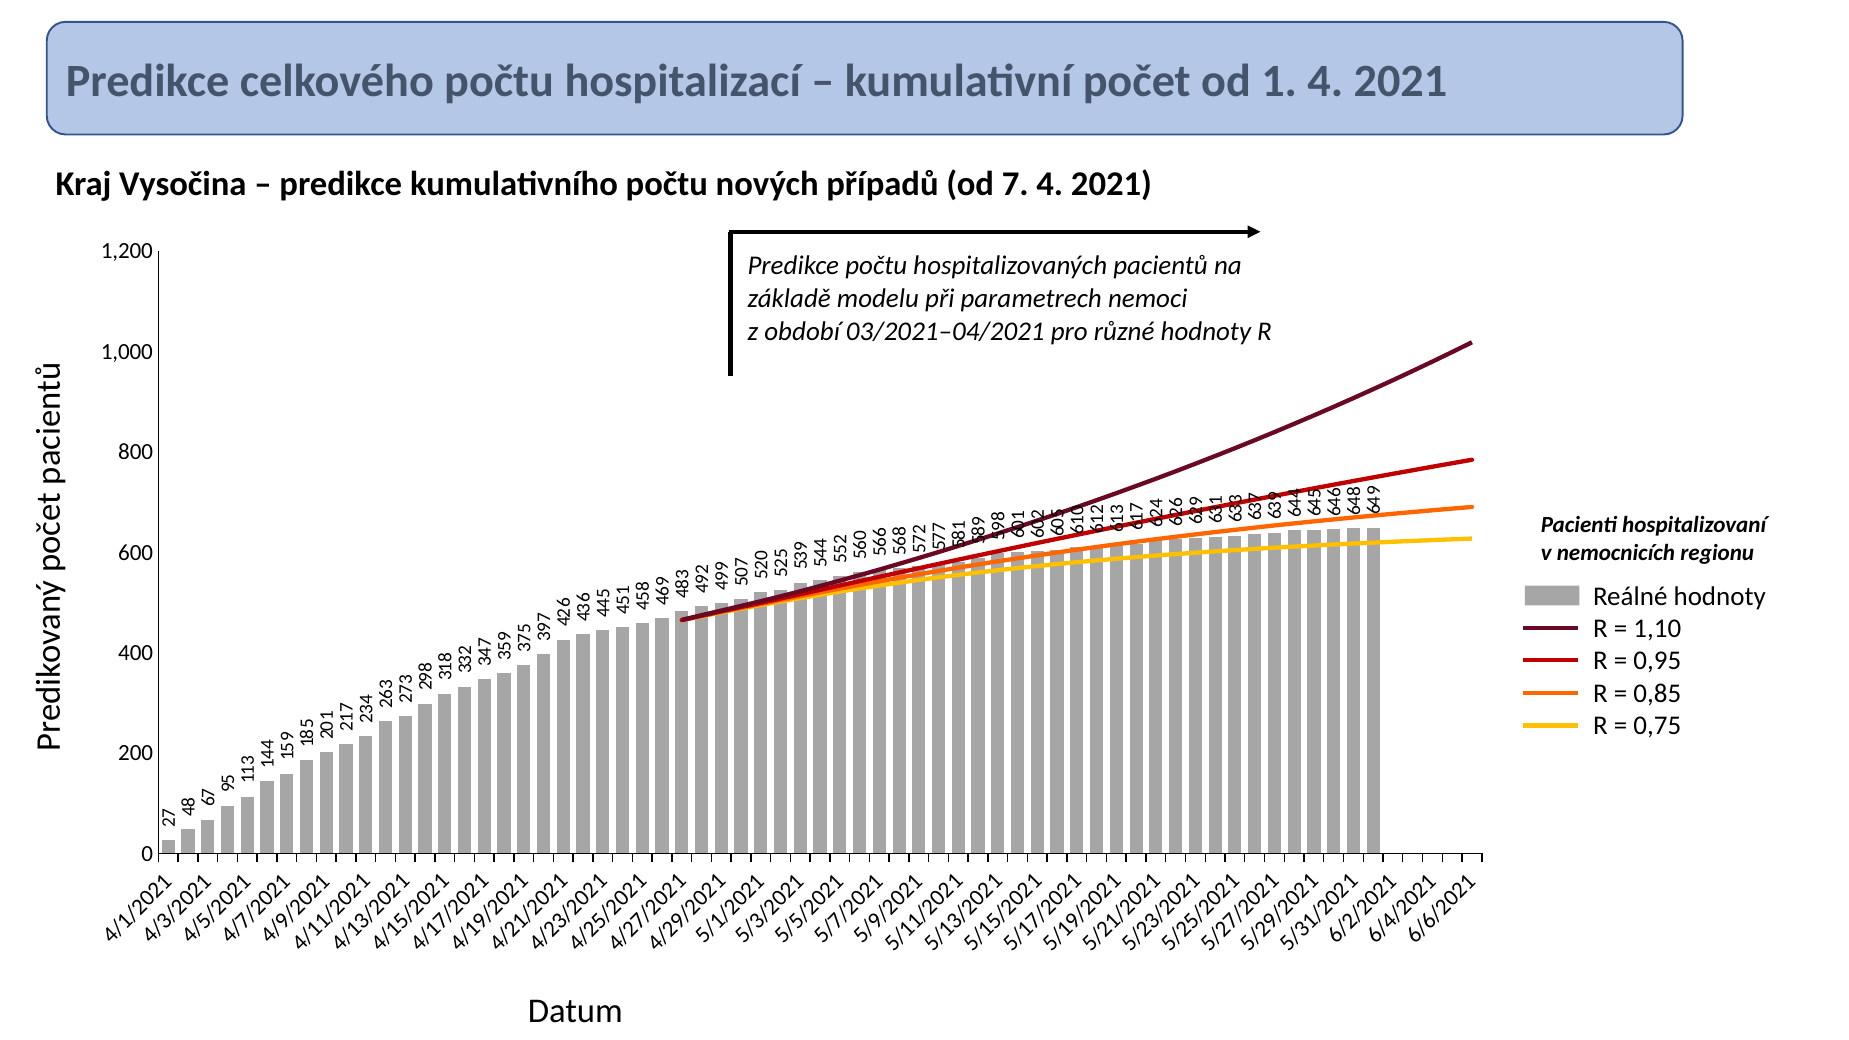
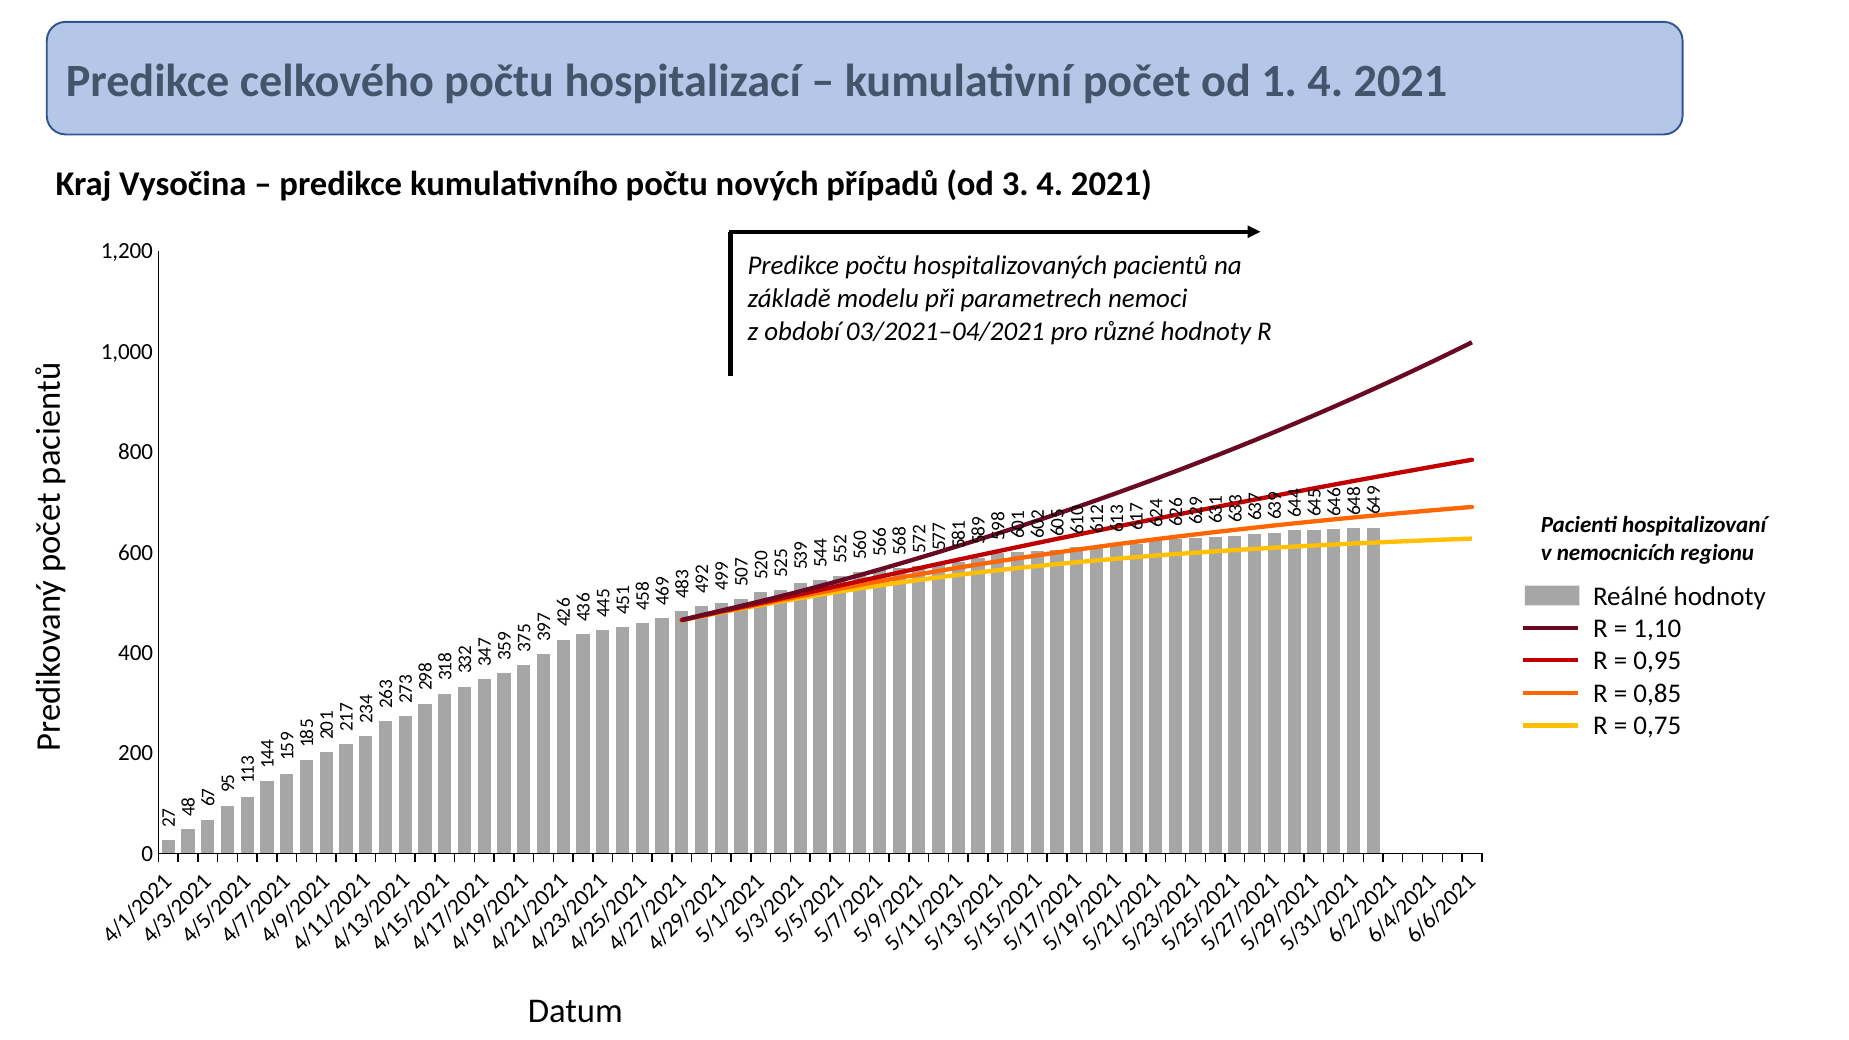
od 7: 7 -> 3 (1015, 185)
